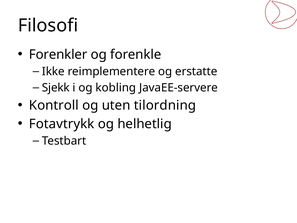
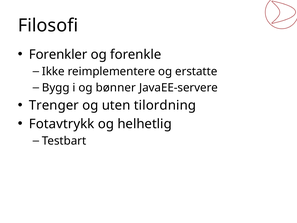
Sjekk: Sjekk -> Bygg (56, 88)
kobling: kobling -> bønner (116, 88)
Kontroll: Kontroll -> Trenger (54, 105)
